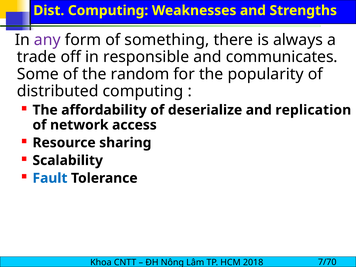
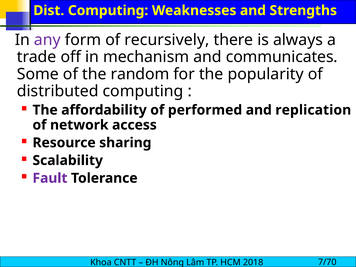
something: something -> recursively (167, 40)
responsible: responsible -> mechanism (146, 57)
deserialize: deserialize -> performed (205, 110)
Fault colour: blue -> purple (50, 178)
